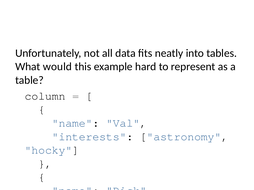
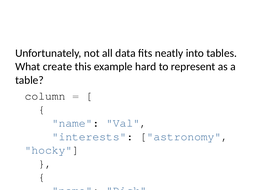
would: would -> create (57, 67)
